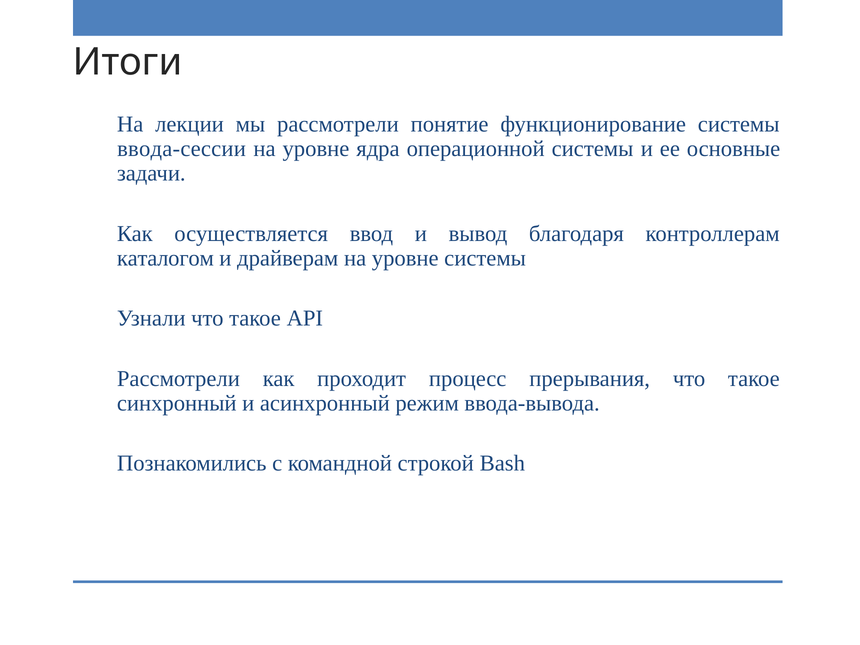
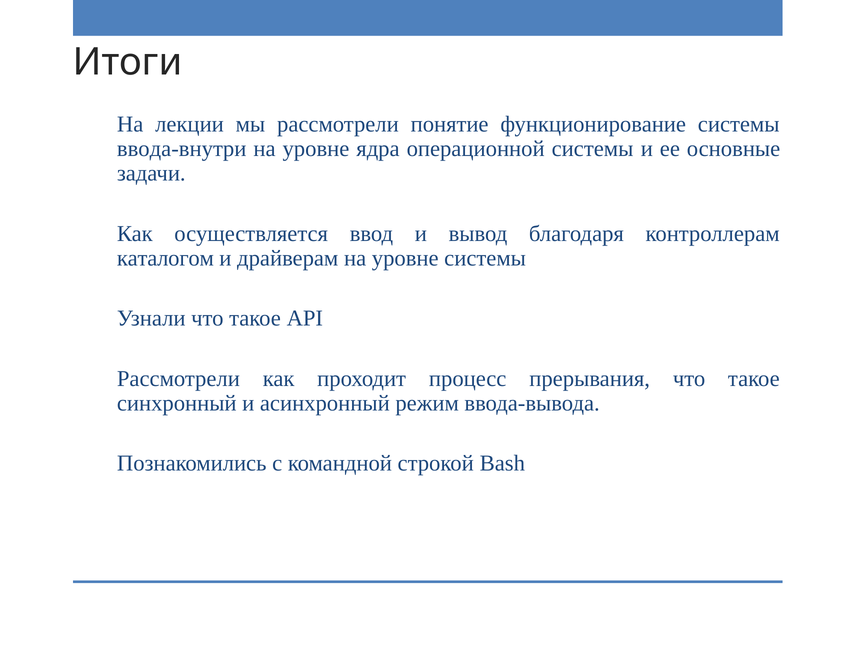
ввода-сессии: ввода-сессии -> ввода-внутри (182, 149)
